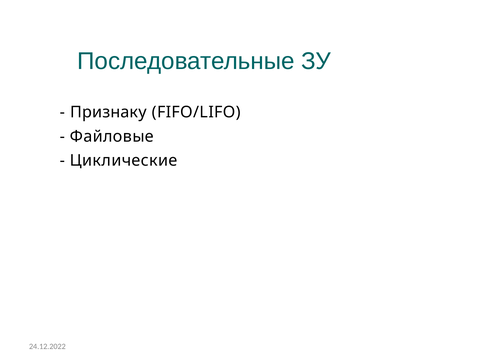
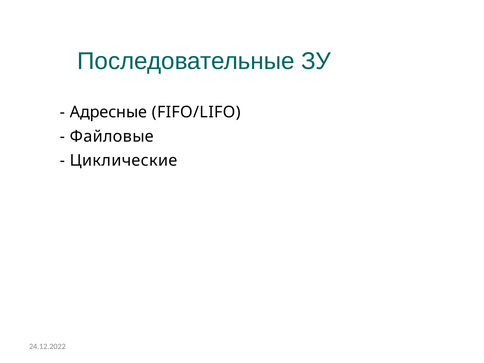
Признаку: Признаку -> Адресные (109, 112)
